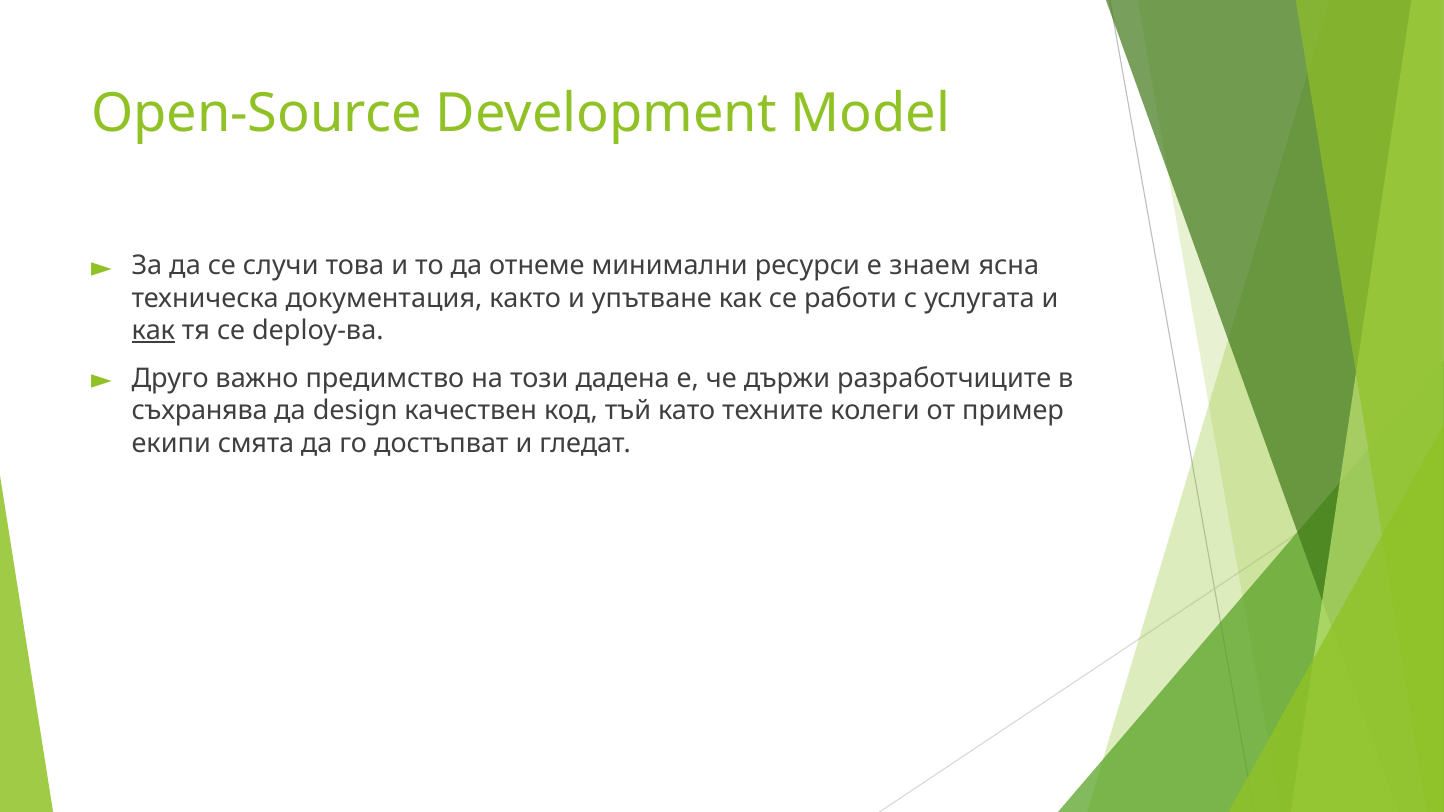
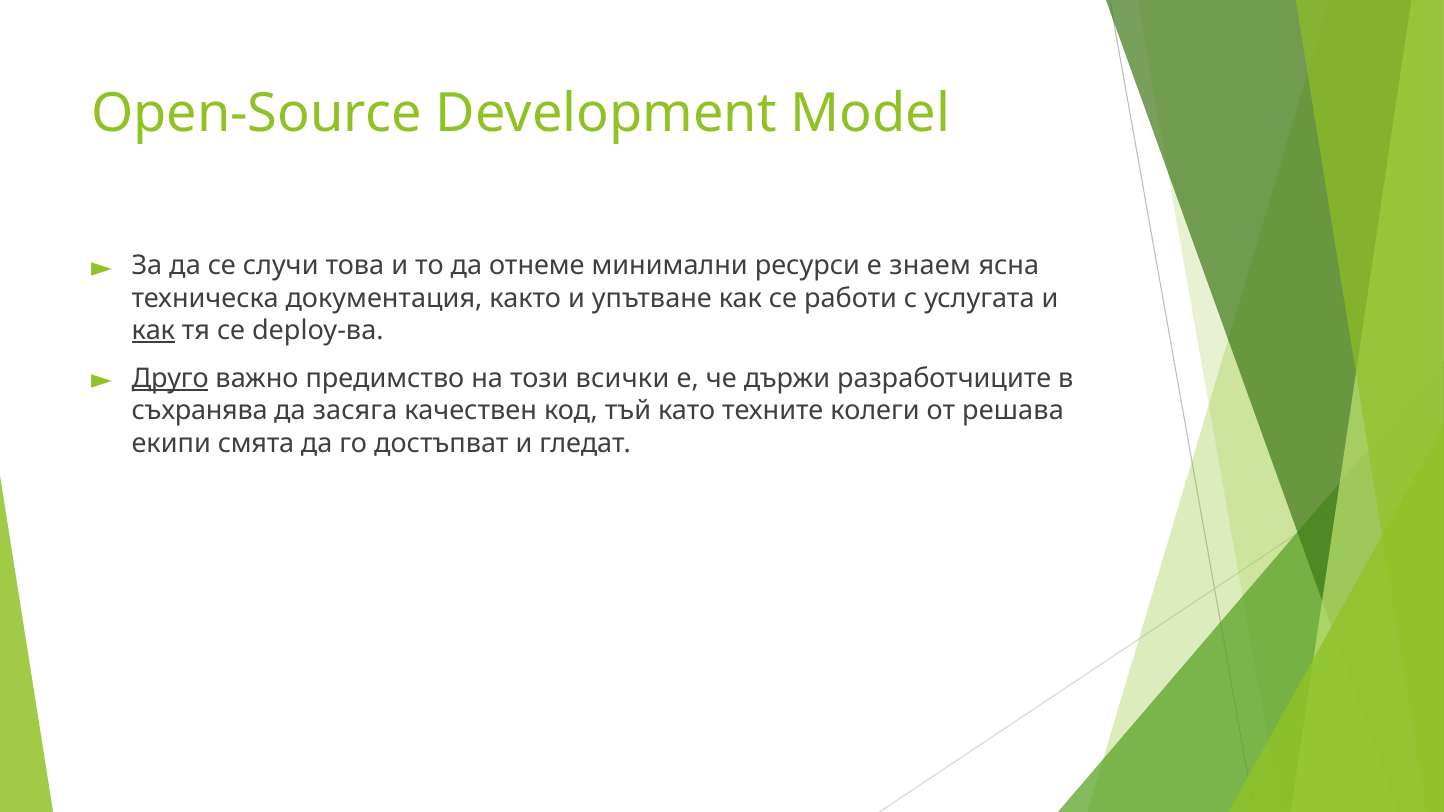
Друго underline: none -> present (170, 378)
дадена: дадена -> всички (623, 378)
design: design -> засяга (355, 411)
пример: пример -> решава (1013, 411)
